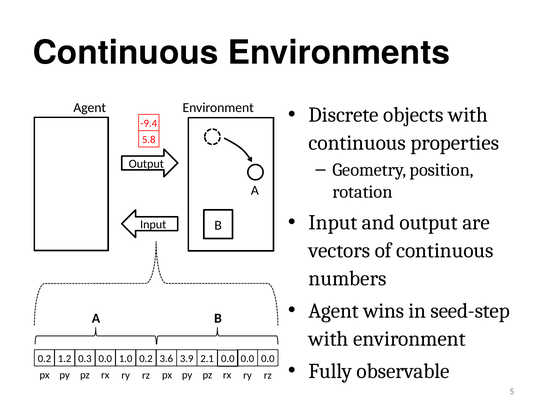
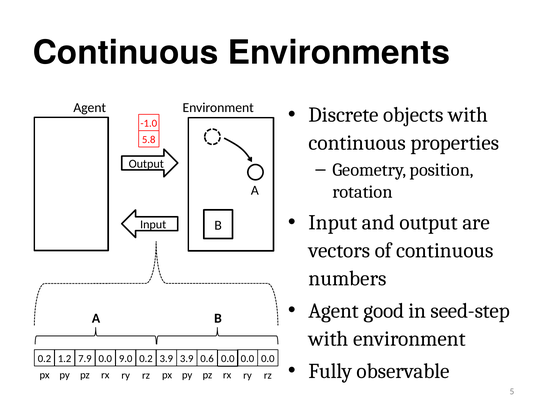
-9.4: -9.4 -> -1.0 (149, 123)
wins: wins -> good (384, 311)
0.3: 0.3 -> 7.9 (85, 359)
1.0: 1.0 -> 9.0 (126, 359)
3.6: 3.6 -> 3.9 (166, 359)
2.1: 2.1 -> 0.6 (207, 359)
